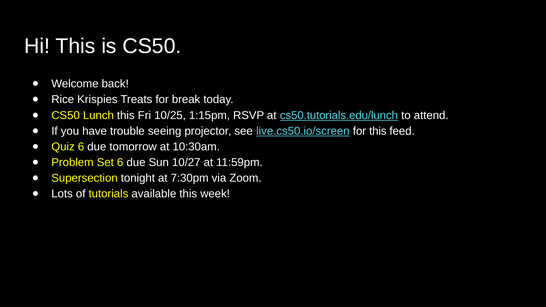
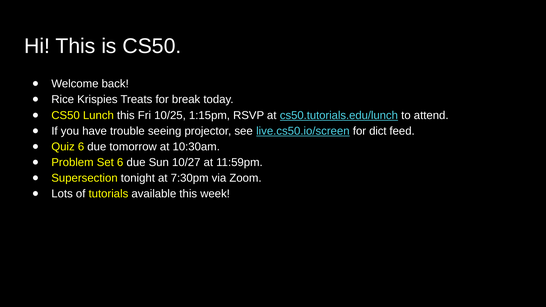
for this: this -> dict (378, 131)
